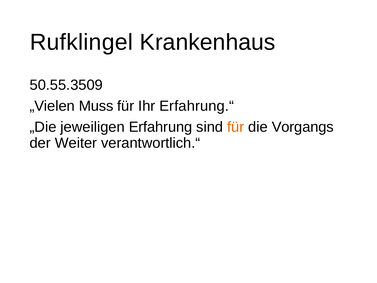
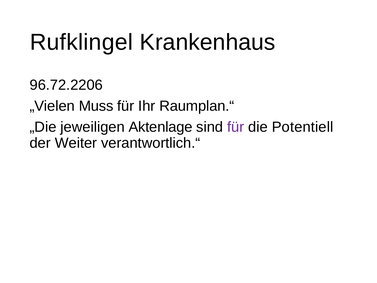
50.55.3509: 50.55.3509 -> 96.72.2206 (66, 85)
Erfahrung.“: Erfahrung.“ -> Raumplan.“ (197, 106)
Erfahrung: Erfahrung -> Aktenlage (161, 127)
für colour: orange -> purple (236, 127)
Vorgangs: Vorgangs -> Potentiell (303, 127)
